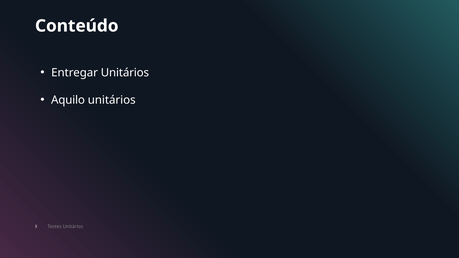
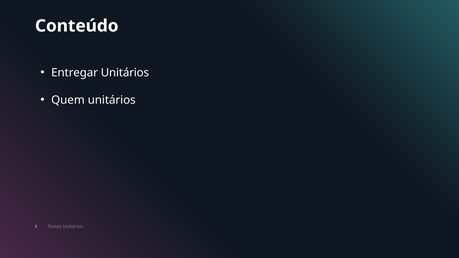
Aquilo: Aquilo -> Quem (68, 100)
